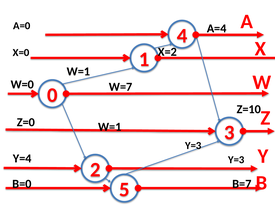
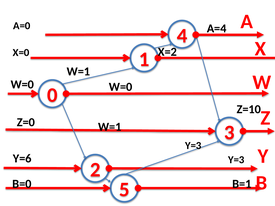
W=7: W=7 -> W=0 (121, 87)
Y=4: Y=4 -> Y=6 (22, 159)
B=7: B=7 -> B=1 (242, 184)
